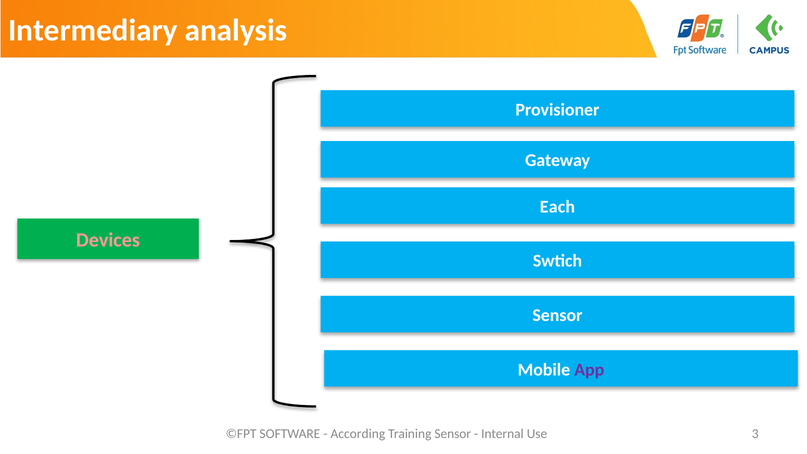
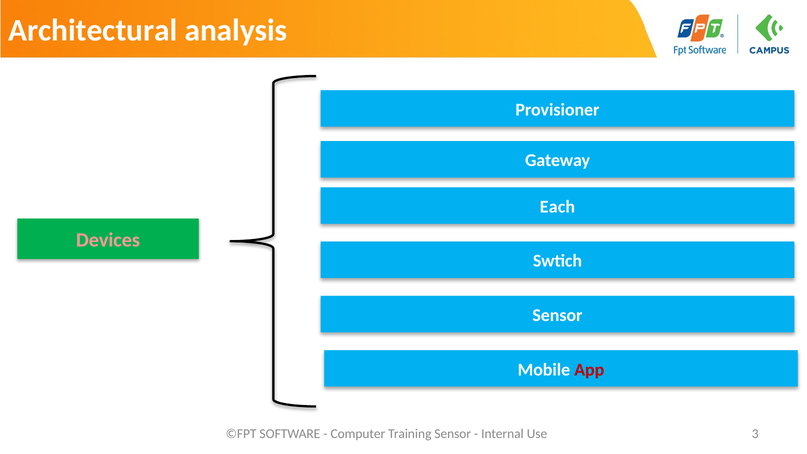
Intermediary: Intermediary -> Architectural (93, 31)
App colour: purple -> red (589, 370)
According: According -> Computer (358, 434)
